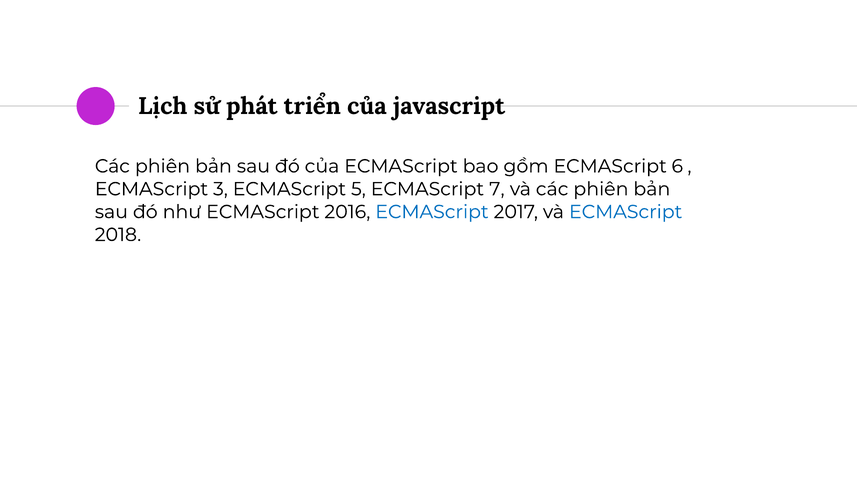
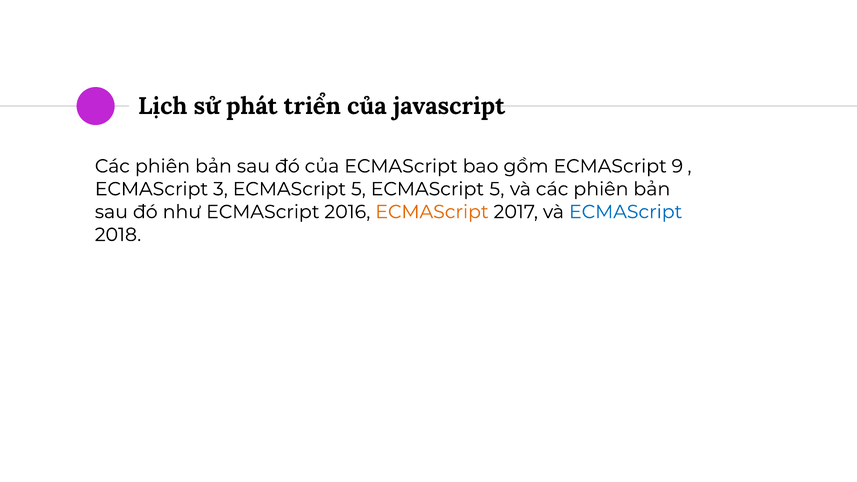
6: 6 -> 9 (677, 166)
5 ECMAScript 7: 7 -> 5 (497, 189)
ECMAScript colour: blue -> orange (432, 212)
